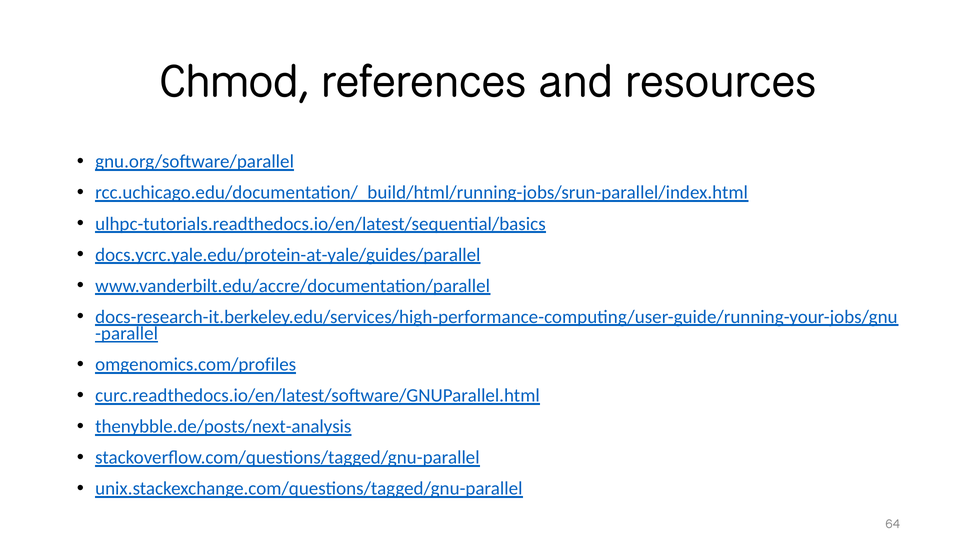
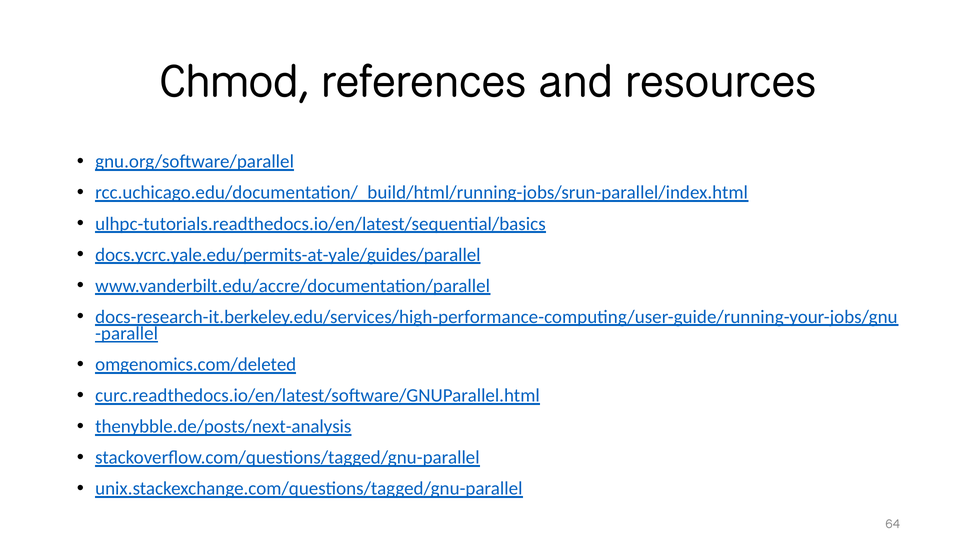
docs.ycrc.yale.edu/protein-at-yale/guides/parallel: docs.ycrc.yale.edu/protein-at-yale/guides/parallel -> docs.ycrc.yale.edu/permits-at-yale/guides/parallel (288, 255)
omgenomics.com/profiles: omgenomics.com/profiles -> omgenomics.com/deleted (196, 364)
